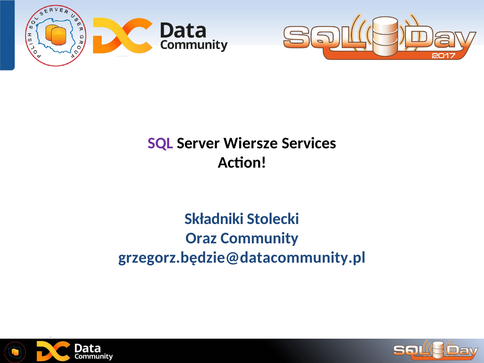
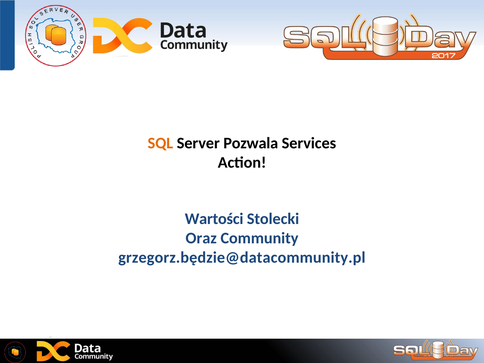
SQL colour: purple -> orange (160, 143)
Wiersze: Wiersze -> Pozwala (251, 143)
Składniki: Składniki -> Wartości (214, 219)
